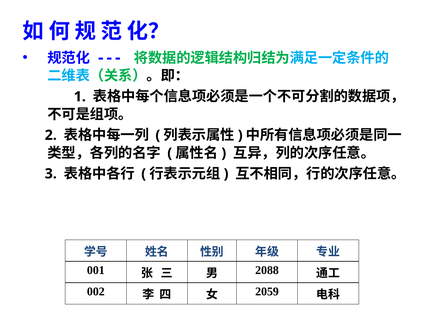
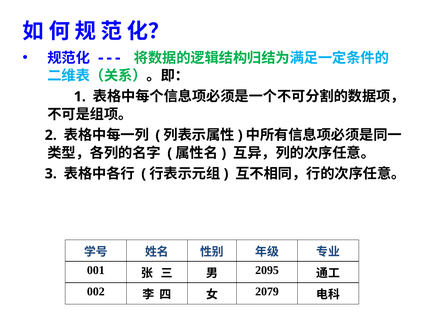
2088: 2088 -> 2095 (267, 270)
2059: 2059 -> 2079 (267, 291)
